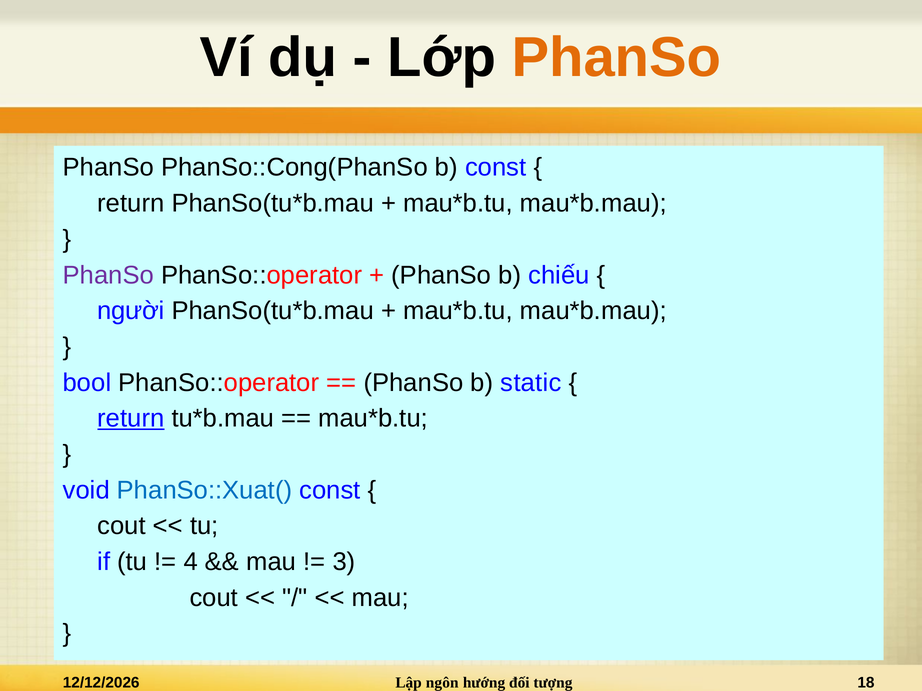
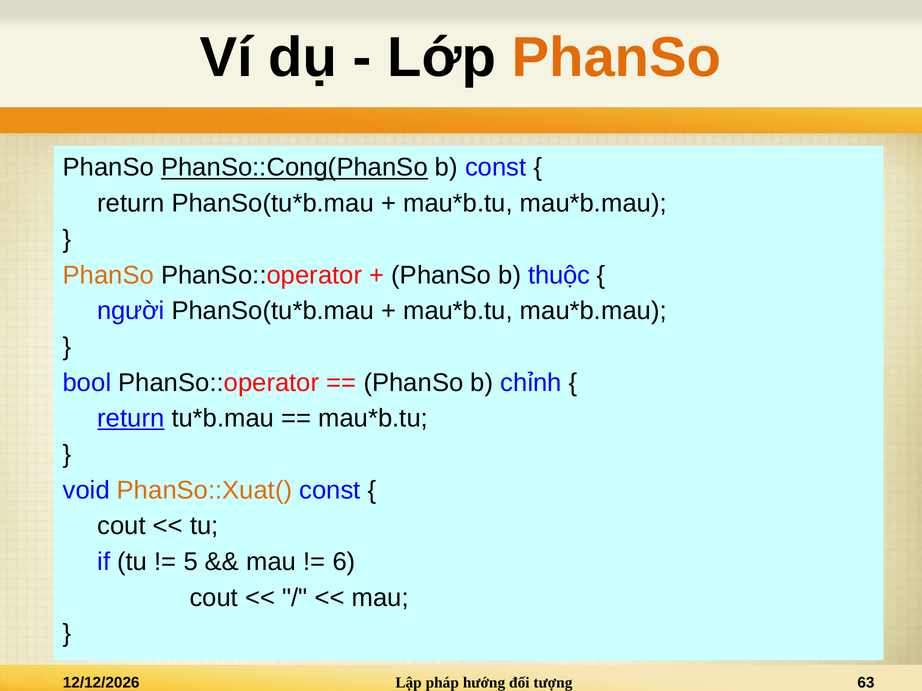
PhanSo::Cong(PhanSo underline: none -> present (294, 168)
PhanSo colour: purple -> orange (108, 275)
chiếu: chiếu -> thuộc (559, 275)
static: static -> chỉnh (531, 383)
PhanSo::Xuat( colour: blue -> orange (205, 490)
4: 4 -> 5 (191, 562)
3: 3 -> 6 (344, 562)
ngôn: ngôn -> pháp (442, 683)
18: 18 -> 63 (866, 683)
